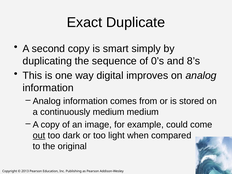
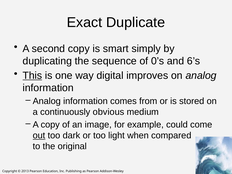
8’s: 8’s -> 6’s (194, 61)
This underline: none -> present (32, 75)
continuously medium: medium -> obvious (109, 112)
